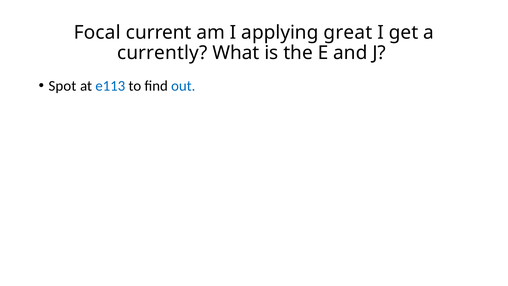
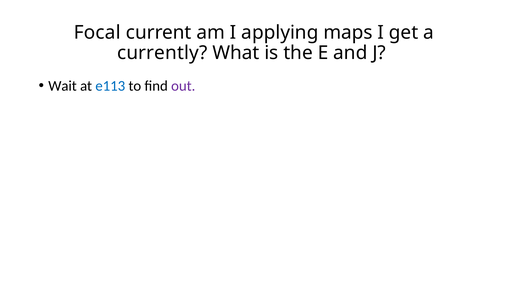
great: great -> maps (348, 32)
Spot: Spot -> Wait (63, 86)
out colour: blue -> purple (183, 86)
